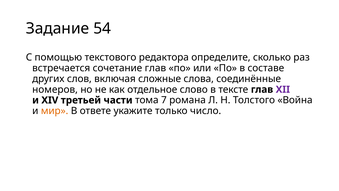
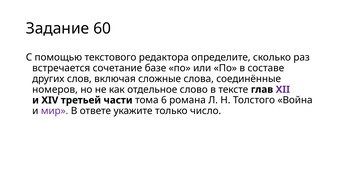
54: 54 -> 60 (102, 28)
сочетание глав: глав -> базе (155, 68)
7: 7 -> 6 (164, 100)
мир colour: orange -> purple (55, 111)
